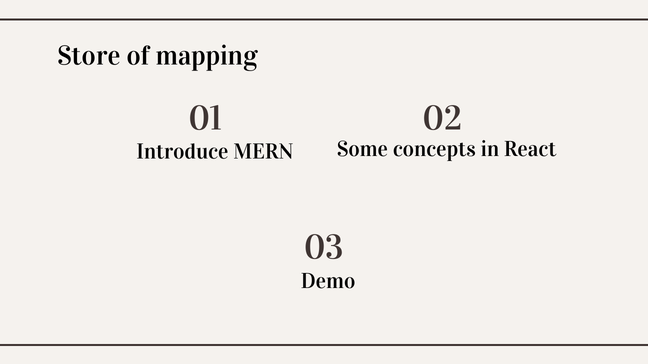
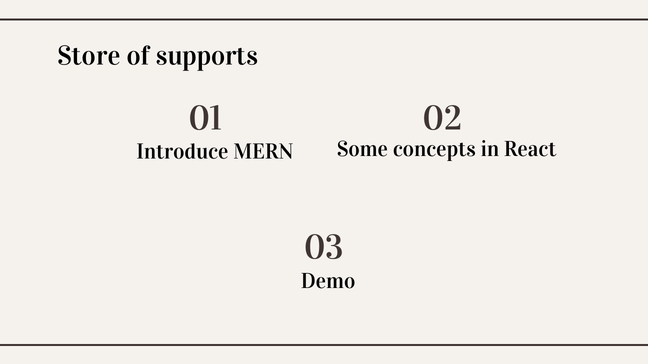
mapping: mapping -> supports (207, 56)
